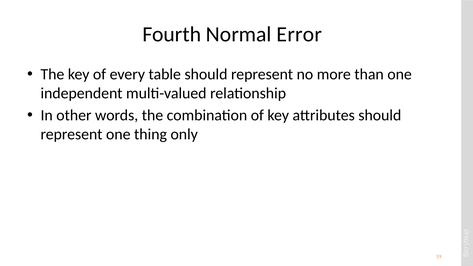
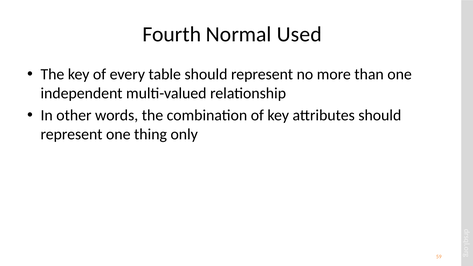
Error: Error -> Used (299, 34)
